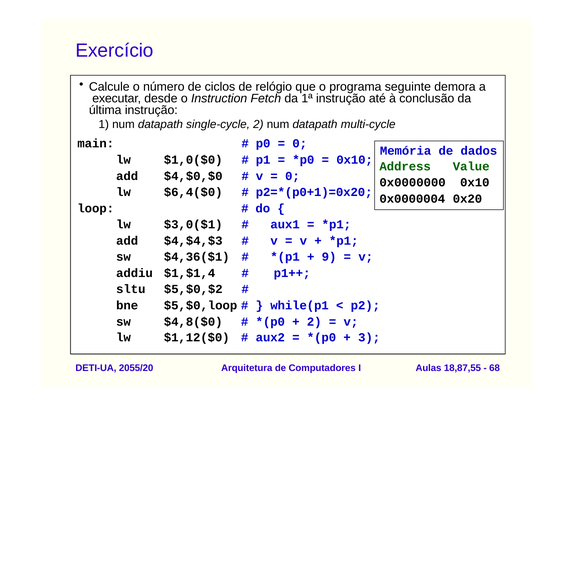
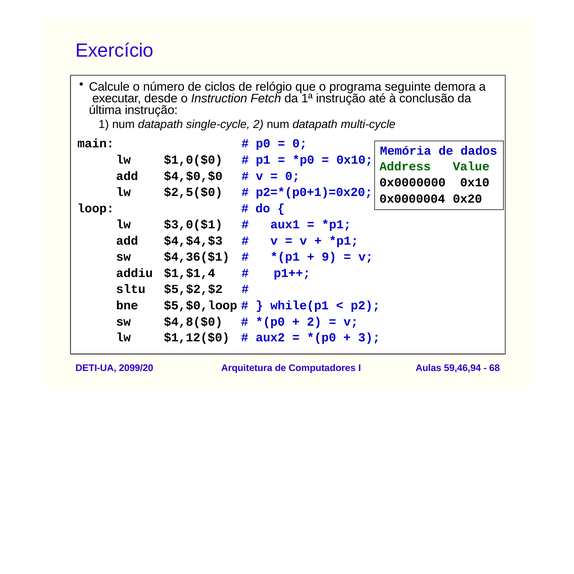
$6,4($0: $6,4($0 -> $2,5($0 (193, 192)
$5,$0,$2: $5,$0,$2 -> $5,$2,$2 (193, 289)
2055/20: 2055/20 -> 2099/20 (136, 368)
18,87,55: 18,87,55 -> 59,46,94 (462, 368)
